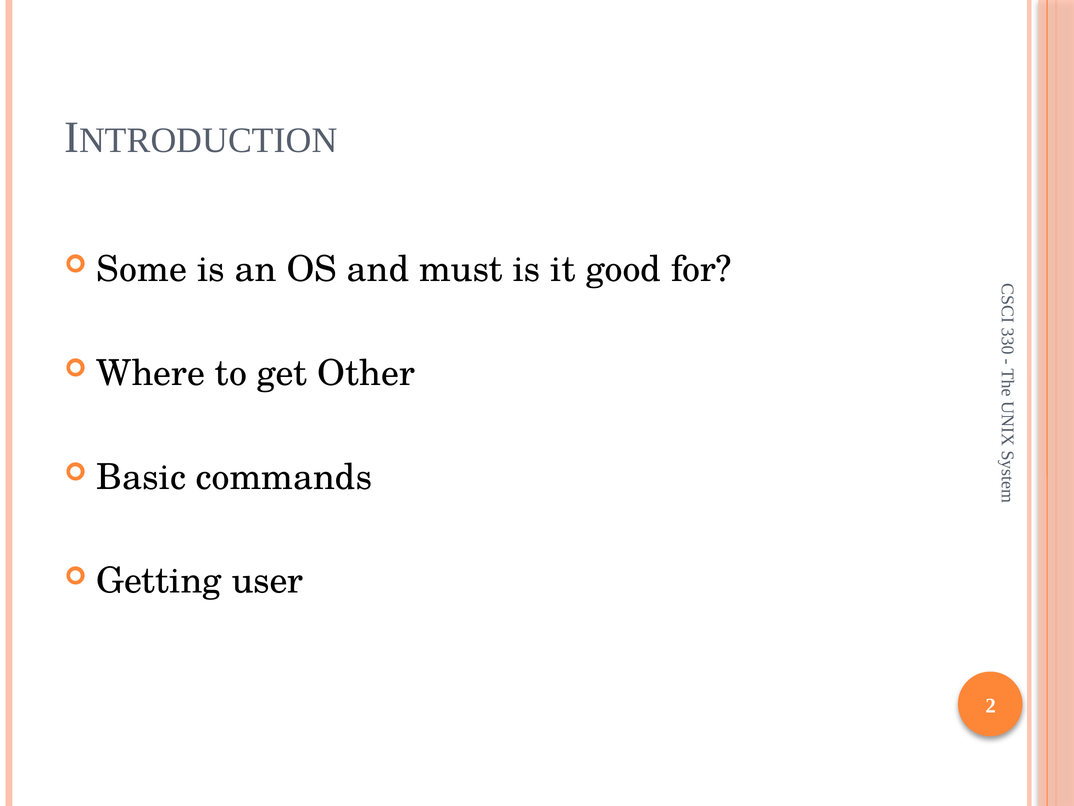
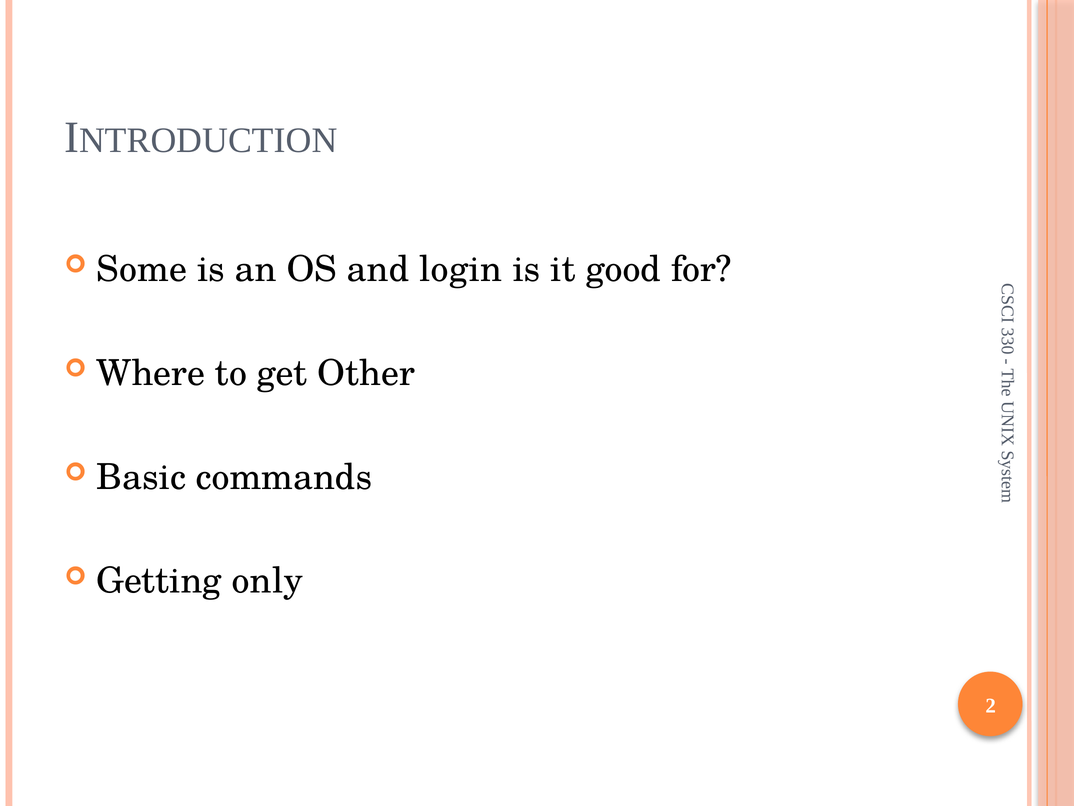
must: must -> login (461, 269)
user: user -> only (267, 581)
